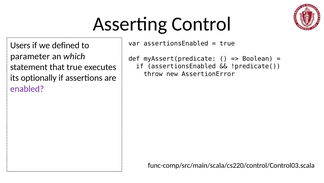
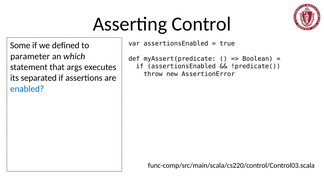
Users: Users -> Some (20, 45)
that true: true -> args (74, 67)
optionally: optionally -> separated (39, 78)
enabled colour: purple -> blue (27, 89)
